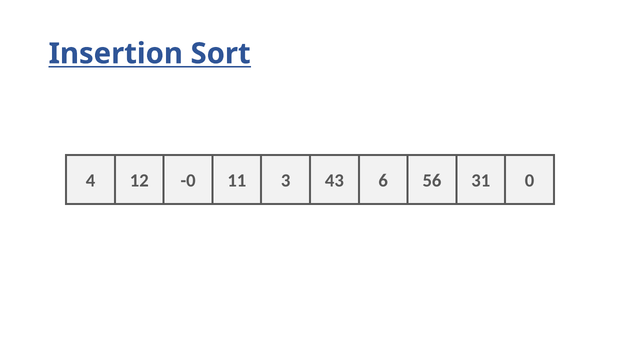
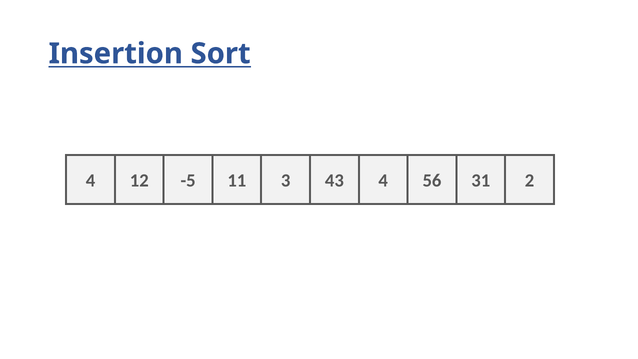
-0: -0 -> -5 (188, 181)
43 6: 6 -> 4 (383, 181)
0: 0 -> 2 (530, 181)
